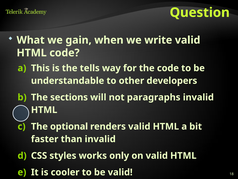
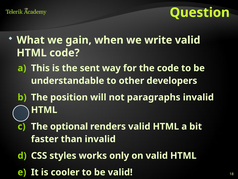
tells: tells -> sent (90, 68)
sections: sections -> position (69, 97)
